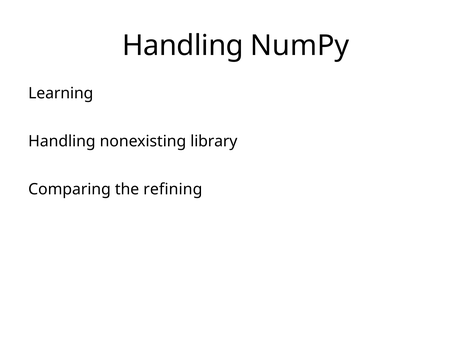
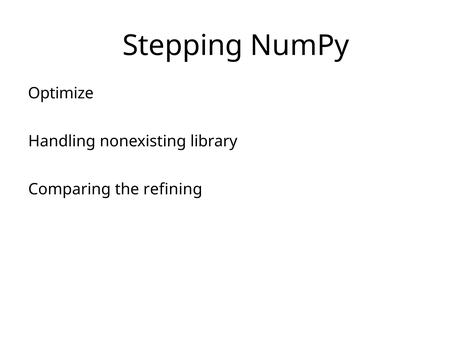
Handling: Handling -> Stepping (183, 46)
Learning: Learning -> Optimize (61, 93)
